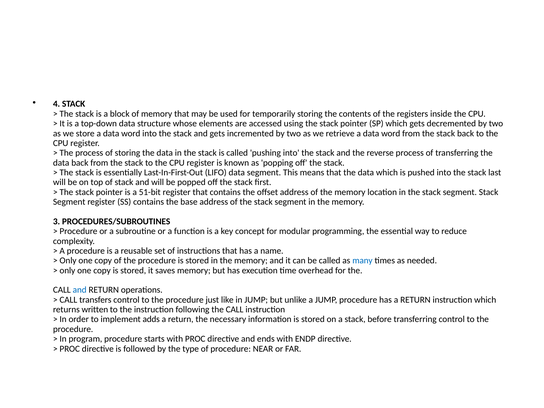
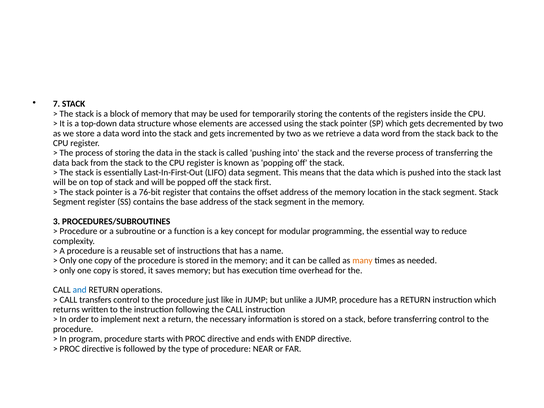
4: 4 -> 7 (57, 104)
51-bit: 51-bit -> 76-bit (150, 192)
many colour: blue -> orange (362, 261)
adds: adds -> next (151, 319)
